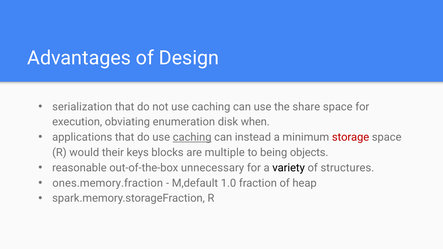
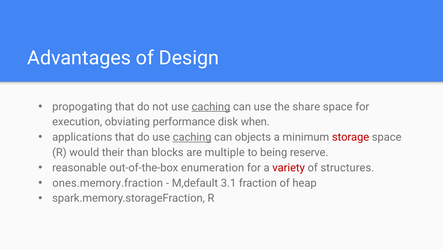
serialization: serialization -> propogating (82, 107)
caching underline: none -> present (211, 107)
enumeration: enumeration -> performance (184, 122)
instead: instead -> objects (253, 137)
keys: keys -> than (138, 153)
objects: objects -> reserve (309, 153)
unnecessary: unnecessary -> enumeration (213, 168)
variety colour: black -> red (289, 168)
1.0: 1.0 -> 3.1 (229, 183)
